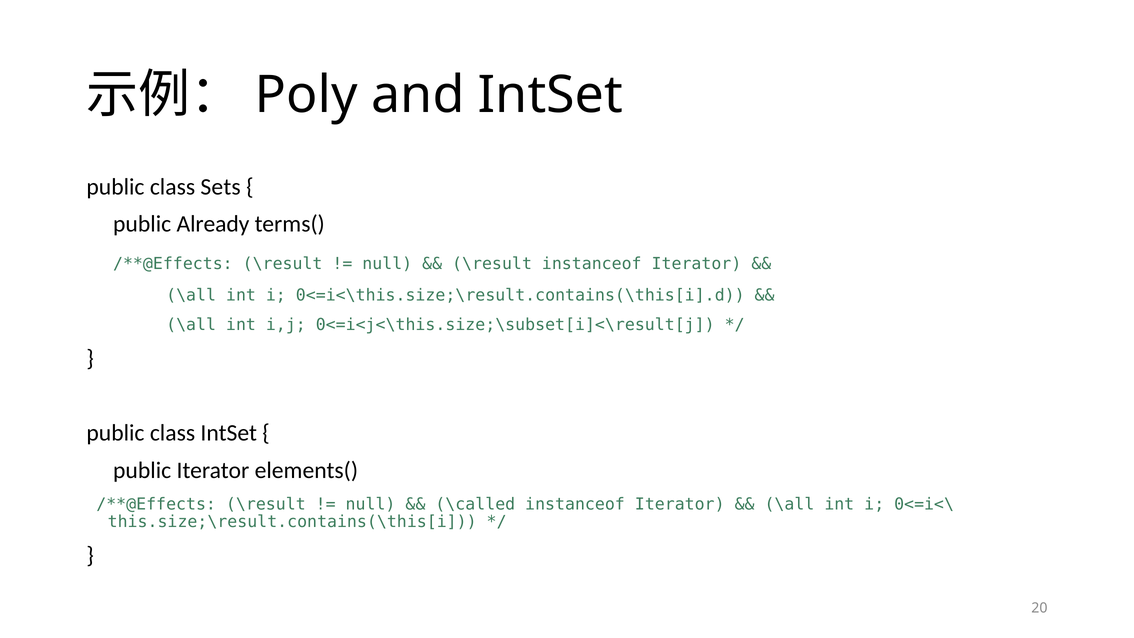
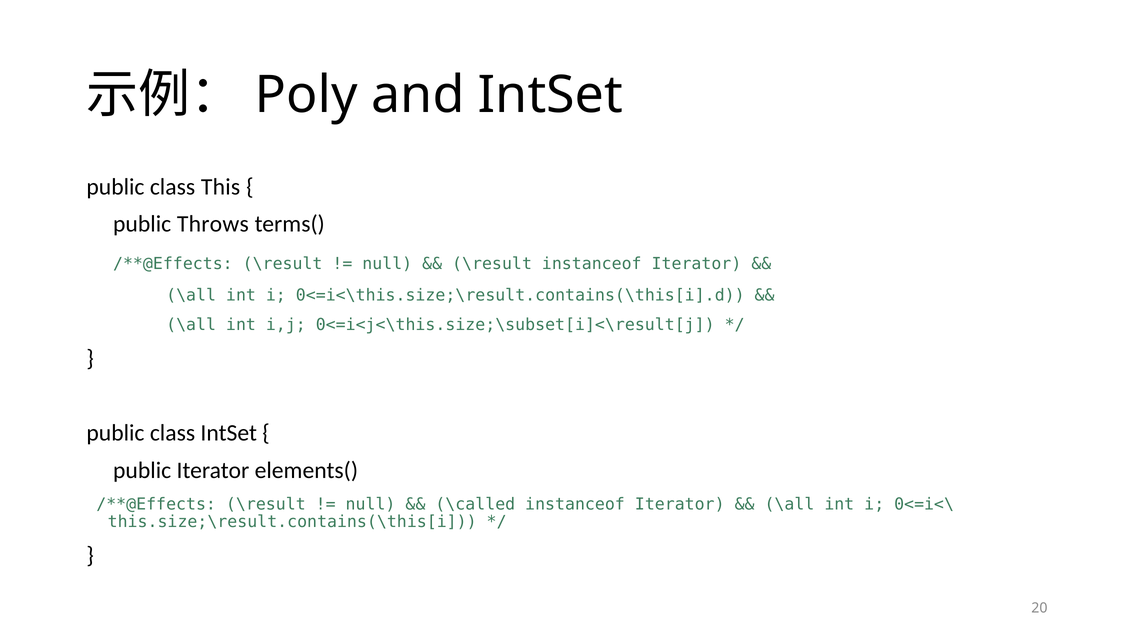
Sets: Sets -> This (221, 187)
Already: Already -> Throws (213, 224)
